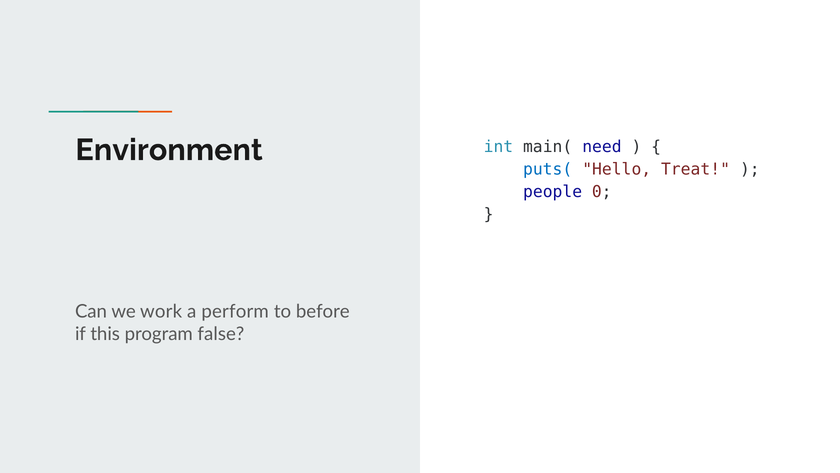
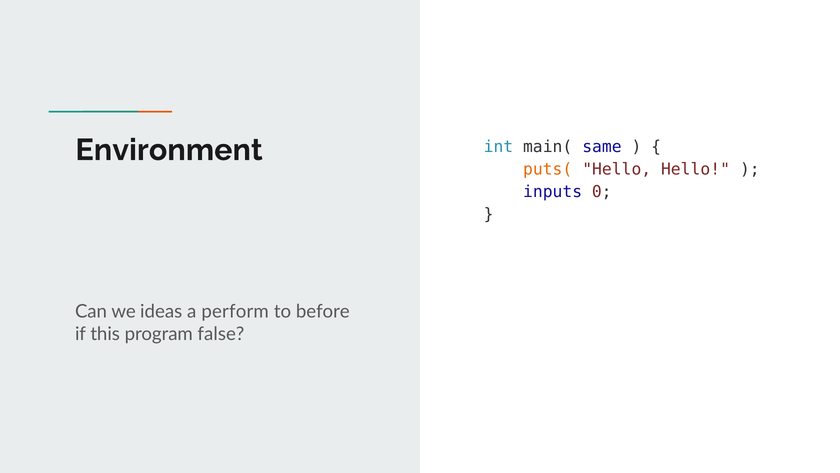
need: need -> same (602, 147)
puts( colour: blue -> orange (548, 169)
Hello Treat: Treat -> Hello (695, 169)
people: people -> inputs (553, 192)
work: work -> ideas (161, 311)
